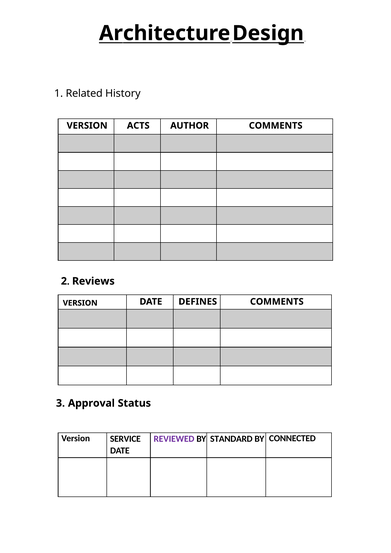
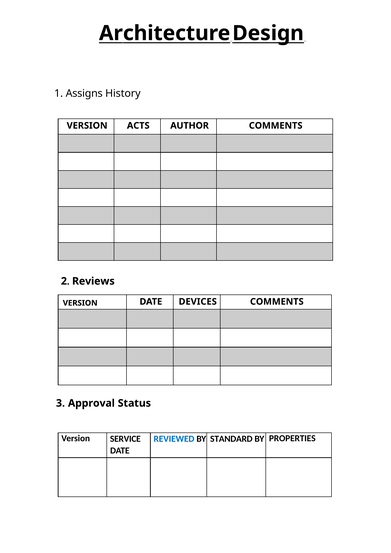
Related: Related -> Assigns (84, 94)
DEFINES: DEFINES -> DEVICES (198, 302)
REVIEWED colour: purple -> blue (174, 439)
CONNECTED: CONNECTED -> PROPERTIES (292, 439)
